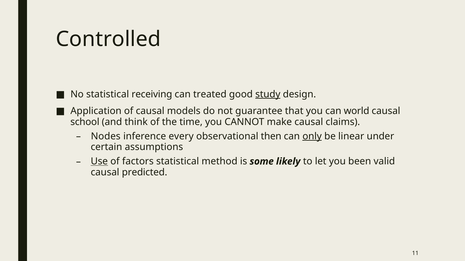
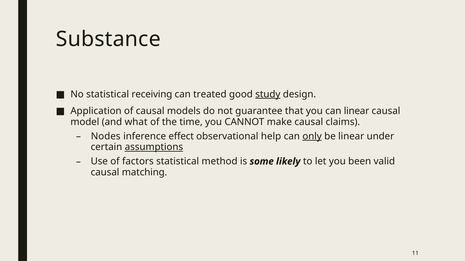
Controlled: Controlled -> Substance (108, 39)
can world: world -> linear (357, 111)
school: school -> model (85, 122)
think: think -> what (136, 122)
every: every -> effect (181, 136)
then: then -> help (271, 136)
assumptions underline: none -> present (154, 147)
Use underline: present -> none (99, 162)
predicted: predicted -> matching (145, 173)
